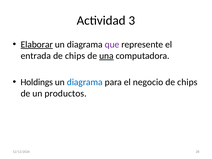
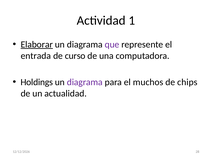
3: 3 -> 1 (132, 21)
chips: chips -> curso (75, 56)
una underline: present -> none (106, 56)
diagrama colour: blue -> purple (85, 82)
negocio: negocio -> muchos (148, 82)
productos: productos -> actualidad (66, 93)
